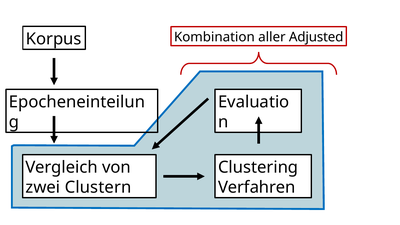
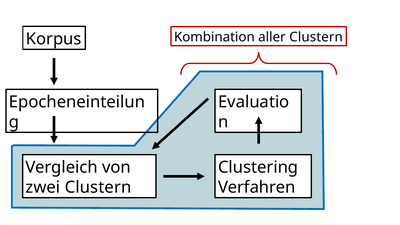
aller Adjusted: Adjusted -> Clustern (316, 37)
